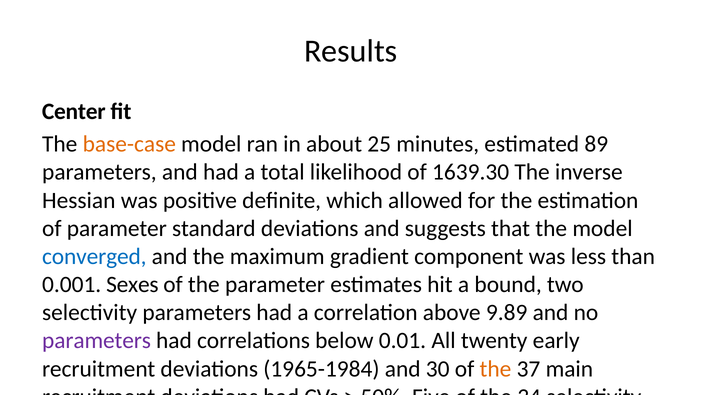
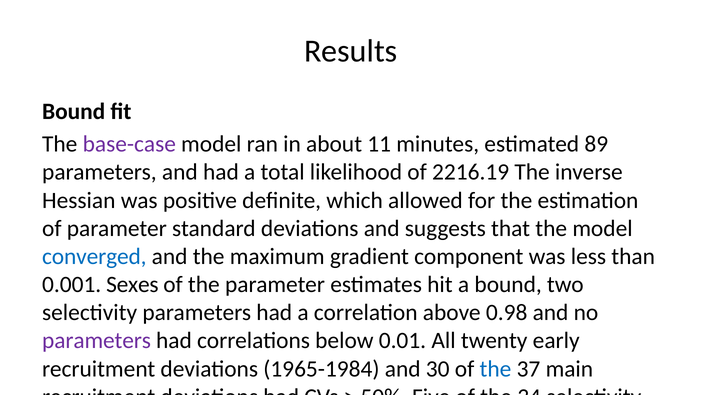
Center: Center -> Bound (74, 111)
base-case colour: orange -> purple (129, 144)
about 25: 25 -> 11 (379, 144)
1639.30: 1639.30 -> 2216.19 (471, 172)
9.89: 9.89 -> 0.98 (507, 313)
the colour: orange -> blue (495, 369)
